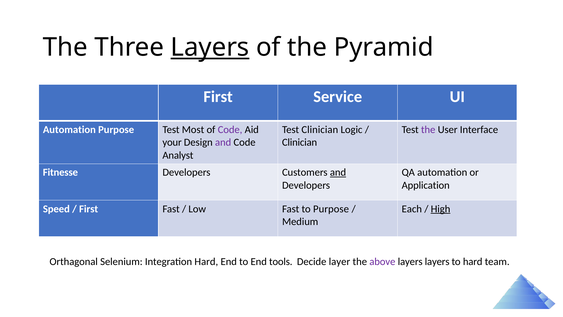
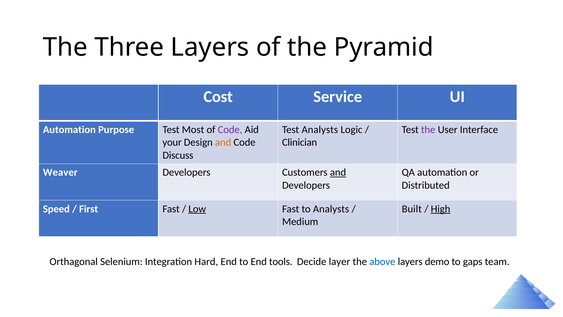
Layers underline: present -> none (210, 47)
First: First -> Cost (218, 97)
Test Clinician: Clinician -> Analysts (320, 129)
and colour: purple -> orange (223, 142)
Analyst: Analyst -> Discuss (178, 155)
Fitnesse: Fitnesse -> Weaver (60, 172)
Application: Application -> Distributed (426, 185)
Low underline: none -> present (197, 209)
to Purpose: Purpose -> Analysts (331, 209)
Each: Each -> Built (412, 209)
above colour: purple -> blue (382, 261)
layers layers: layers -> demo (437, 261)
to hard: hard -> gaps (473, 261)
